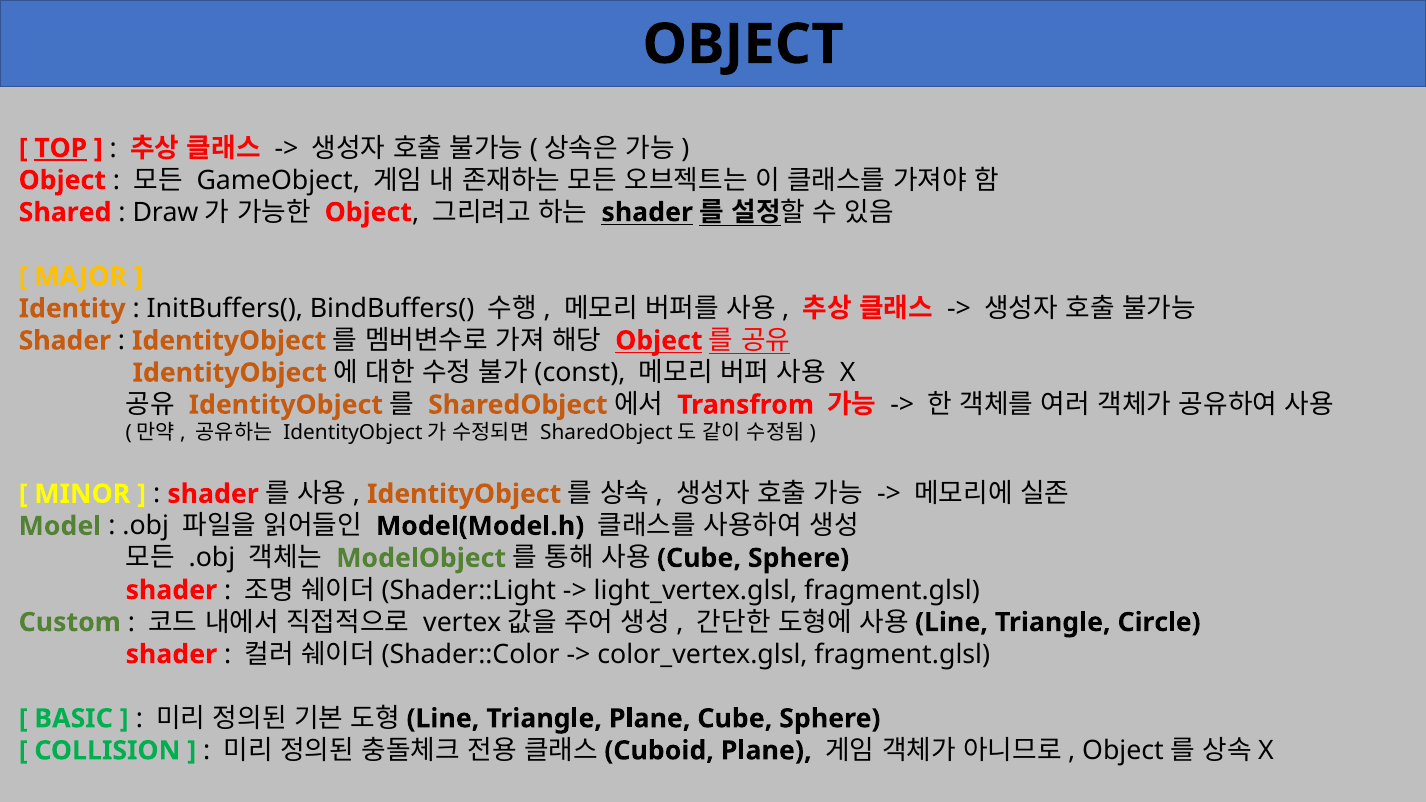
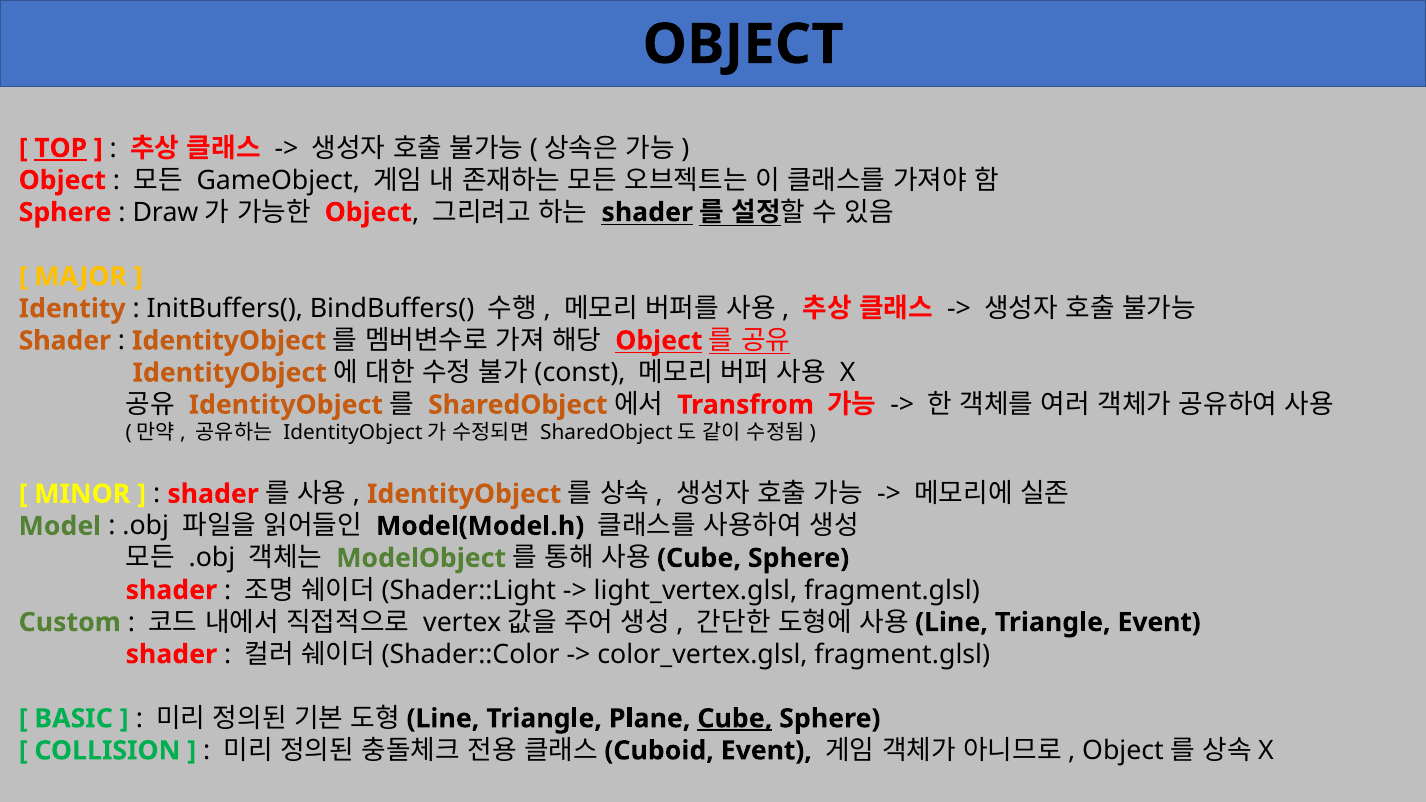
Shared: Shared -> Sphere (65, 212)
Triangle Circle: Circle -> Event (1159, 622)
Cube underline: none -> present (735, 719)
Plane: Plane -> Event (766, 751)
